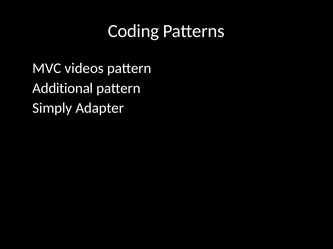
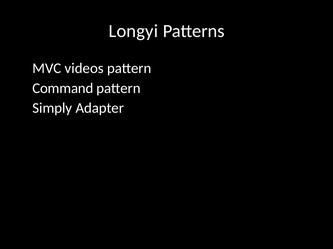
Coding: Coding -> Longyi (133, 31)
Additional: Additional -> Command (63, 88)
